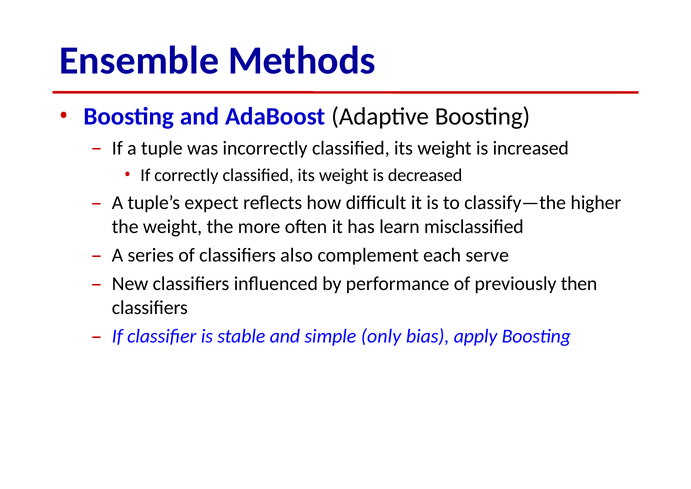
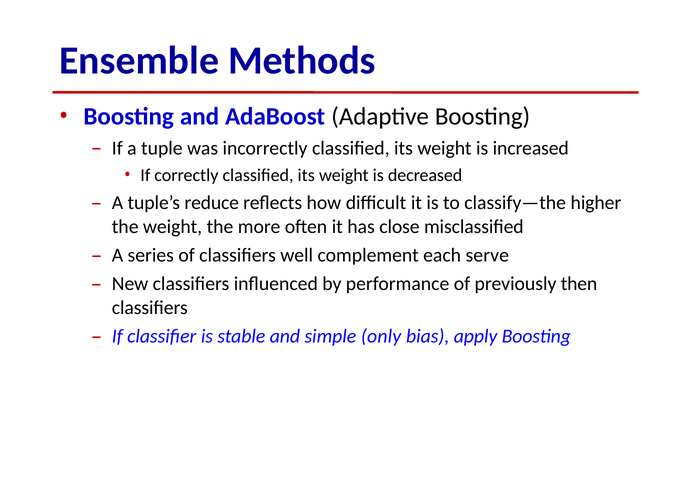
expect: expect -> reduce (212, 203)
learn: learn -> close (399, 227)
also: also -> well (297, 255)
